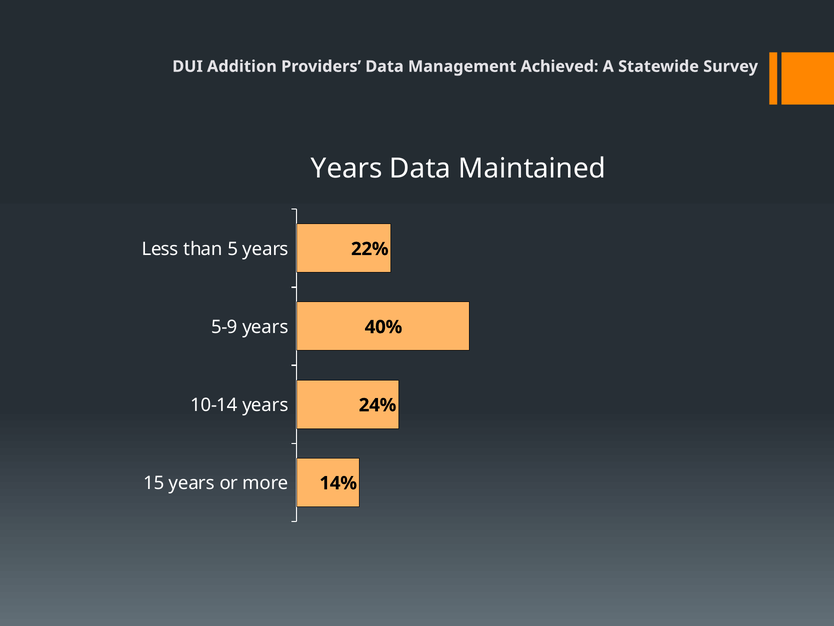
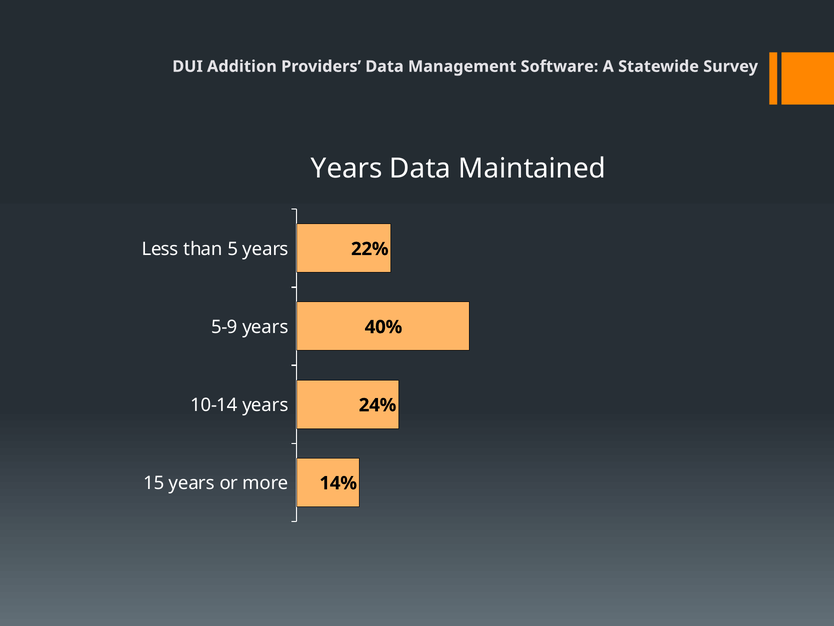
Achieved: Achieved -> Software (559, 66)
